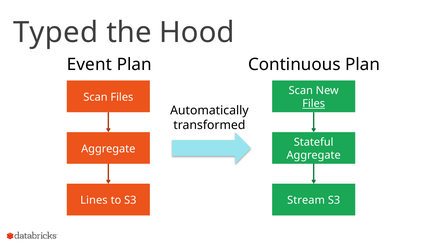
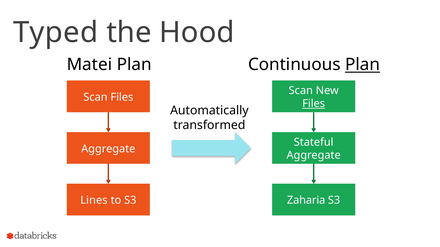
Event: Event -> Matei (89, 65)
Plan underline: none -> present (362, 65)
Stream: Stream -> Zaharia (306, 201)
